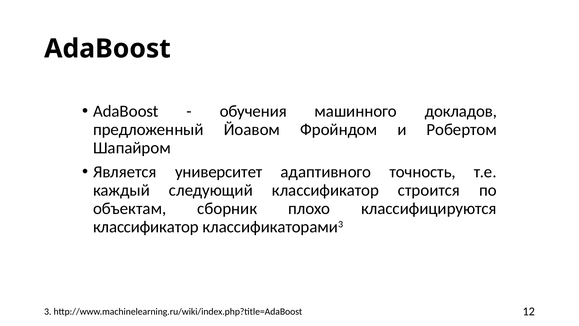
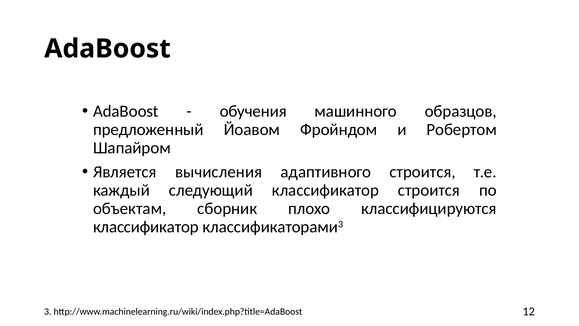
докладов: докладов -> образцов (461, 111)
университет: университет -> вычисления (219, 172)
адаптивного точность: точность -> строится (423, 172)
